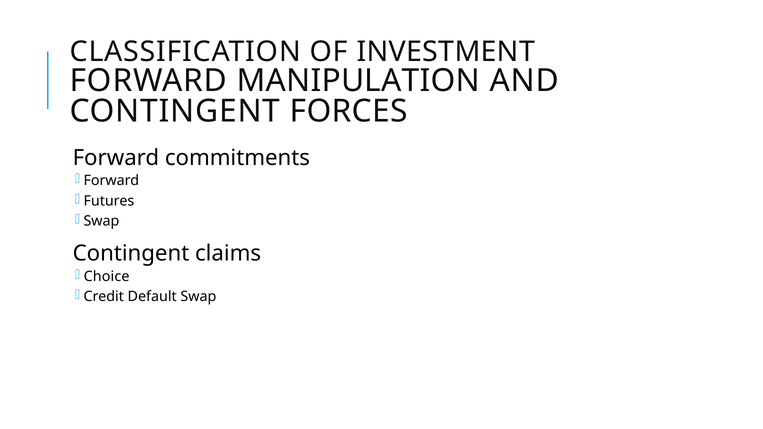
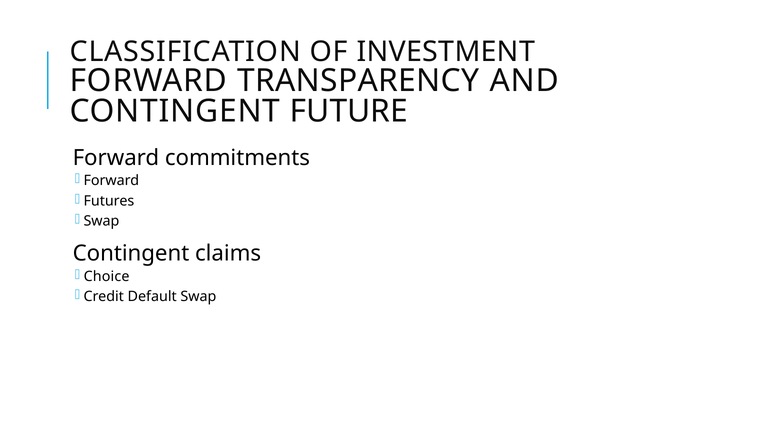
MANIPULATION: MANIPULATION -> TRANSPARENCY (358, 81)
FORCES: FORCES -> FUTURE (349, 111)
